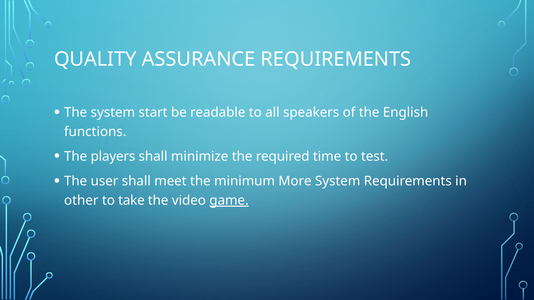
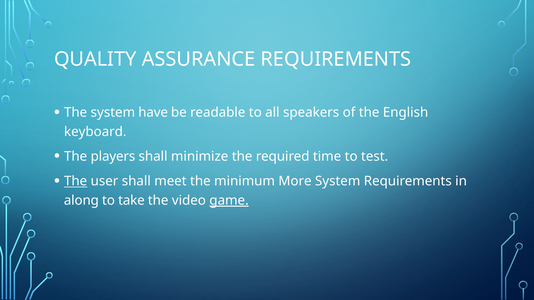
start: start -> have (153, 113)
functions: functions -> keyboard (95, 132)
The underline: none -> present (76, 181)
other: other -> along (81, 201)
